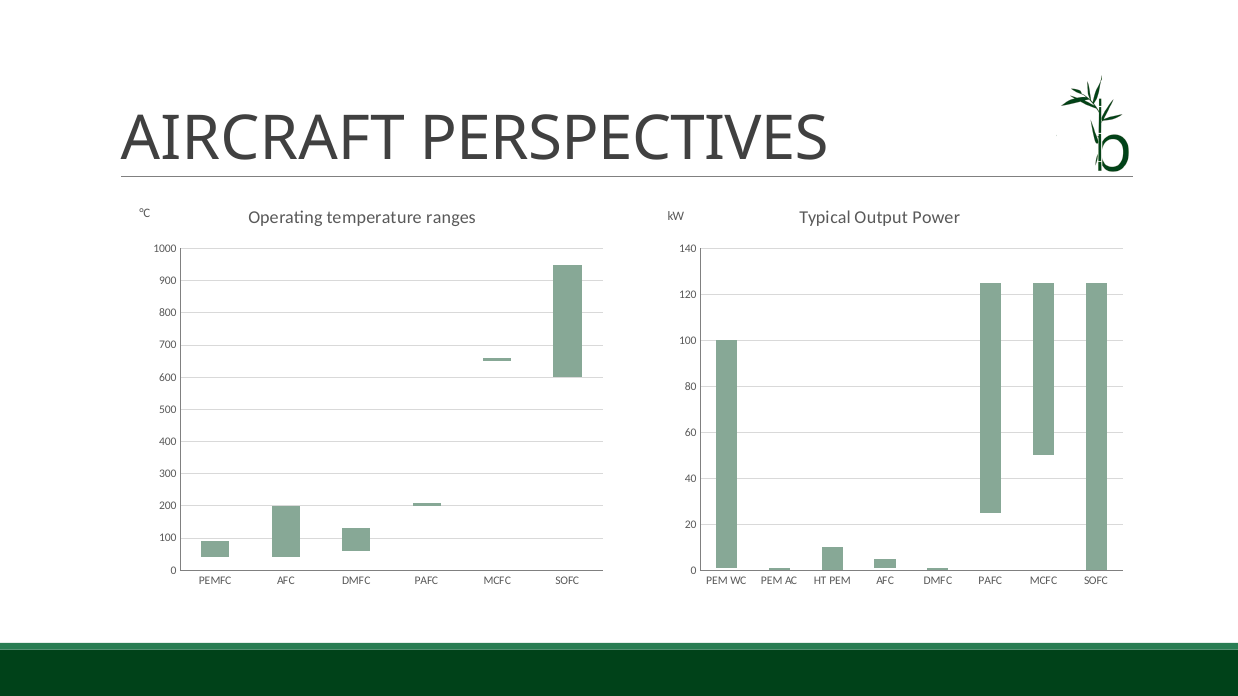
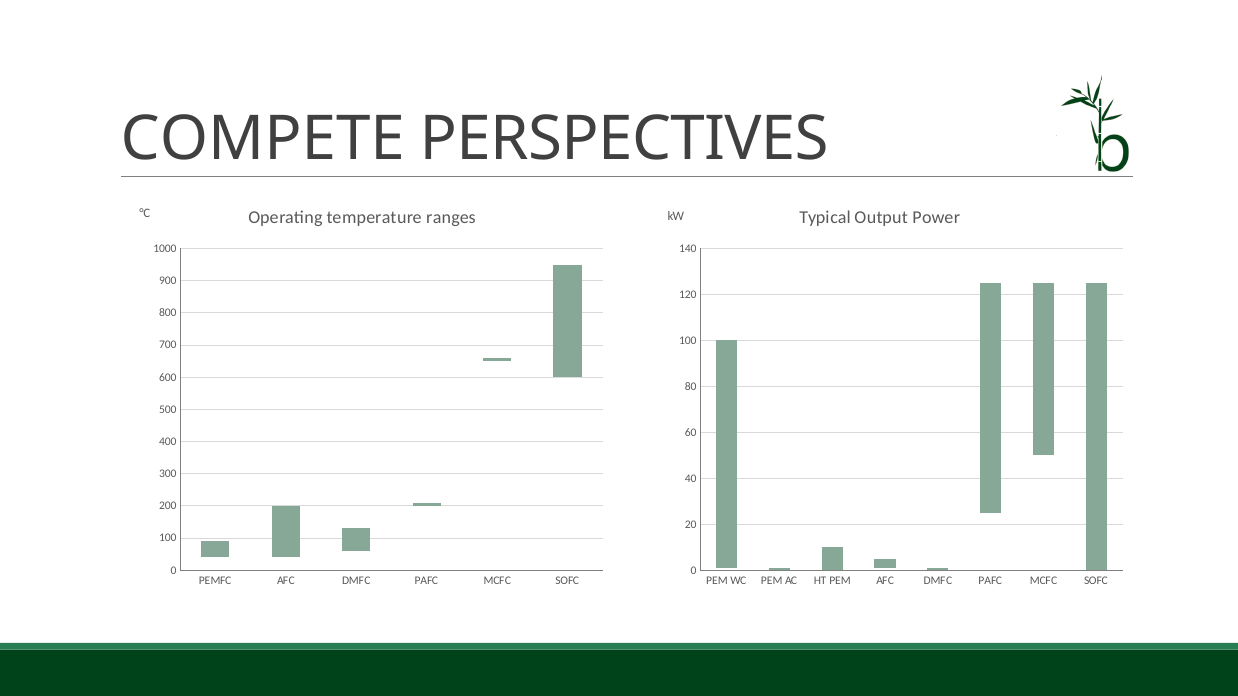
AIRCRAFT: AIRCRAFT -> COMPETE (263, 139)
